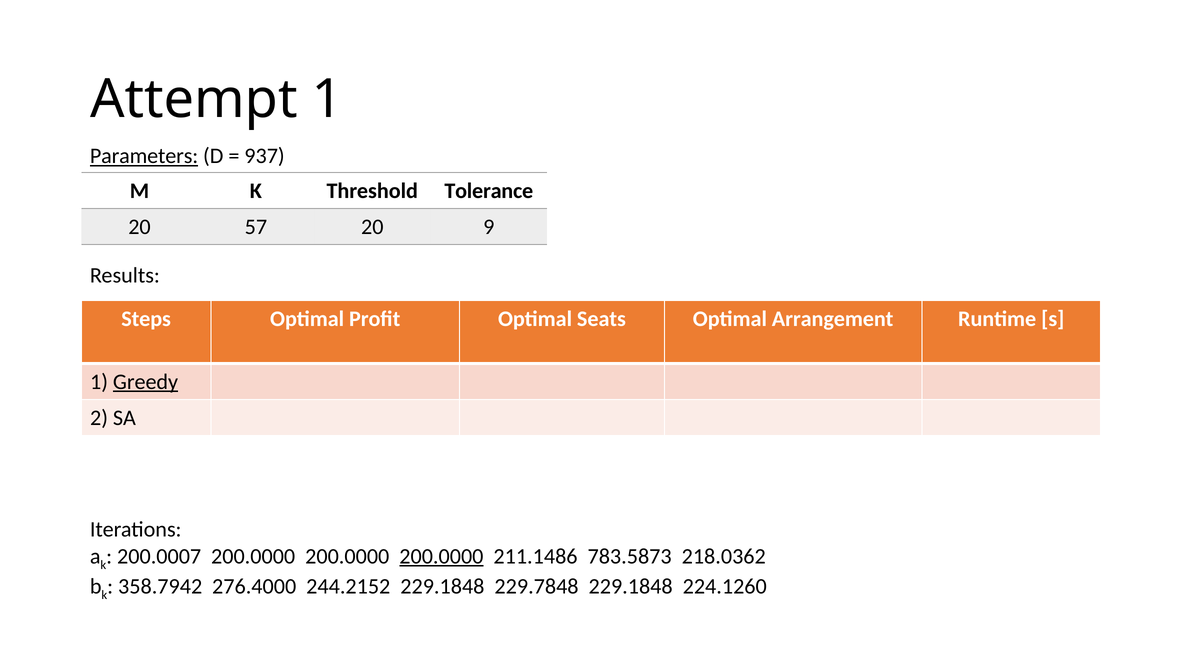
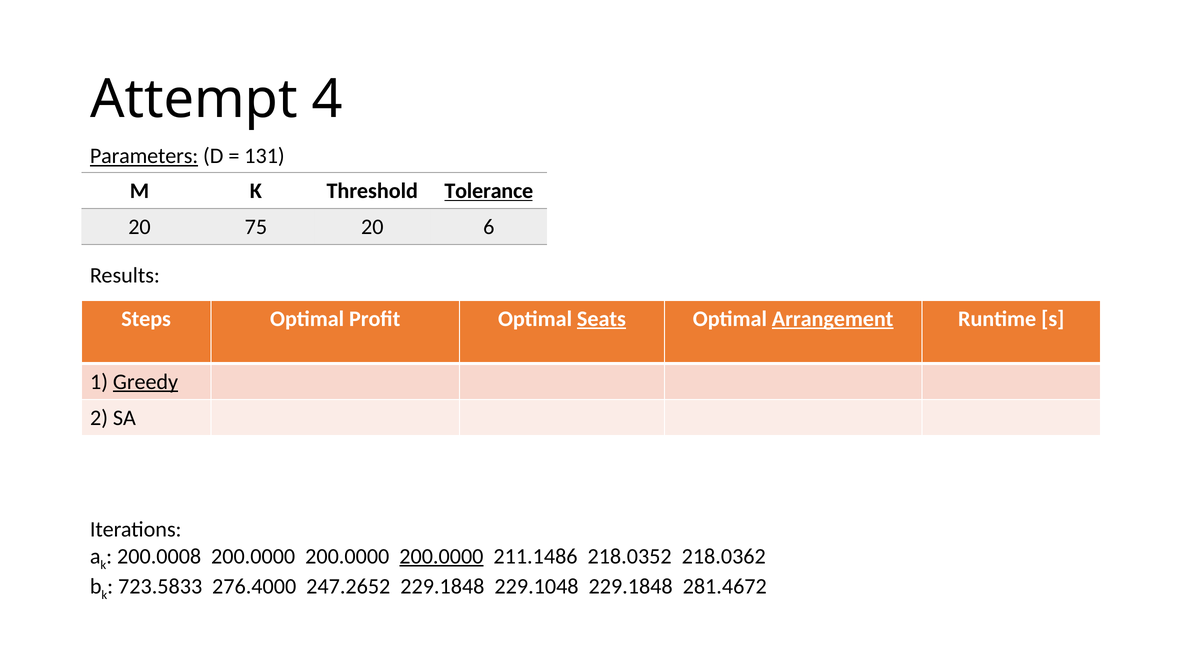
Attempt 1: 1 -> 4 (327, 99)
937: 937 -> 131 (265, 156)
Tolerance underline: none -> present (489, 191)
57: 57 -> 75 (256, 227)
9: 9 -> 6 (489, 227)
Seats underline: none -> present (601, 319)
Arrangement underline: none -> present (833, 319)
200.0007: 200.0007 -> 200.0008 (159, 556)
783.5873: 783.5873 -> 218.0352 (630, 556)
358.7942: 358.7942 -> 723.5833 (160, 586)
244.2152: 244.2152 -> 247.2652 (348, 586)
229.7848: 229.7848 -> 229.1048 (537, 586)
224.1260: 224.1260 -> 281.4672 (725, 586)
